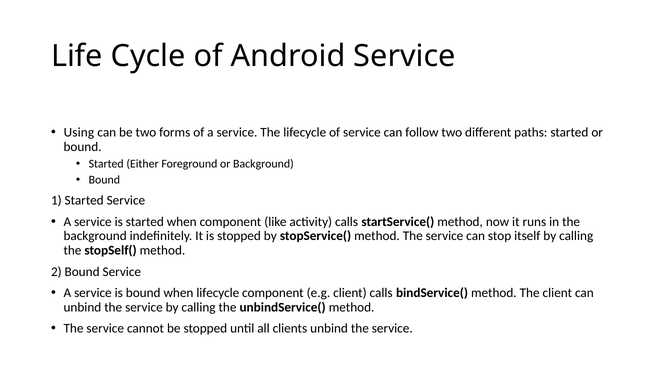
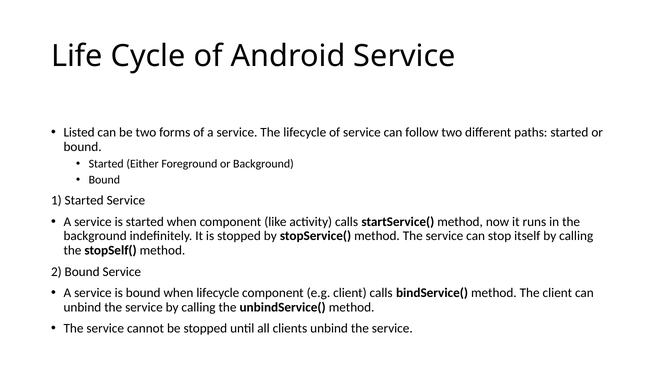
Using: Using -> Listed (79, 133)
